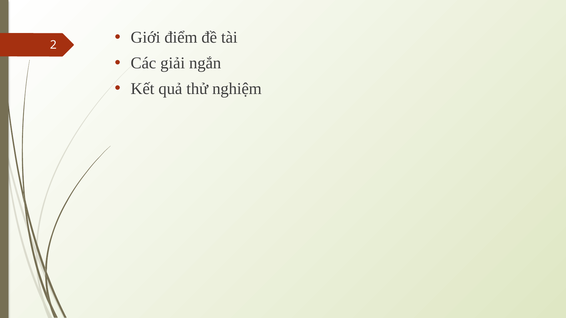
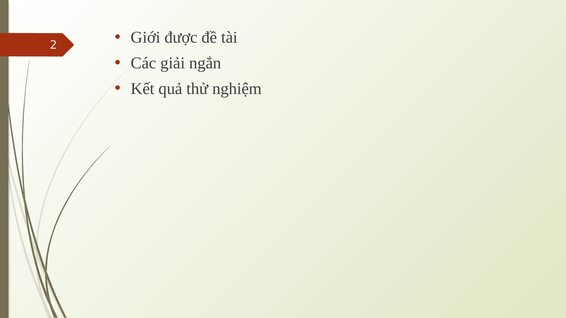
điểm: điểm -> được (181, 38)
